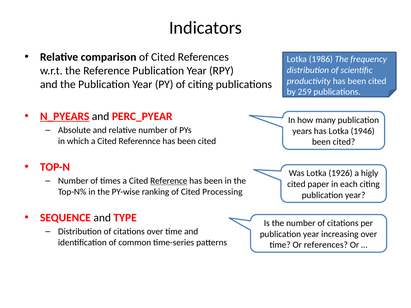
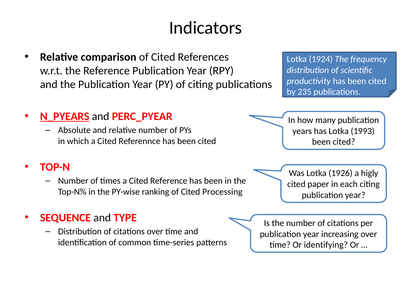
1986: 1986 -> 1924 (321, 59)
259: 259 -> 235 (305, 92)
1946: 1946 -> 1993 (363, 131)
Reference underline: present -> none (169, 181)
Or references: references -> identifying (326, 245)
